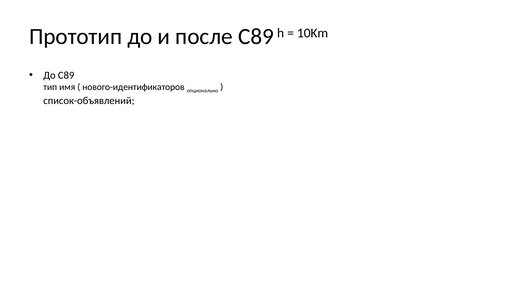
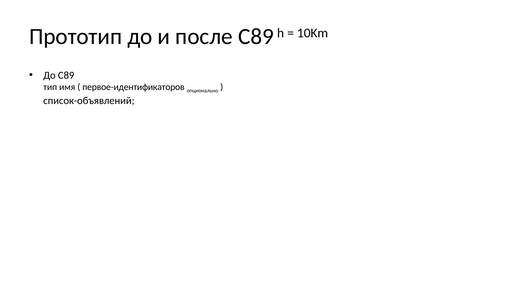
нового-идентификаторов: нового-идентификаторов -> первое-идентификаторов (133, 87)
